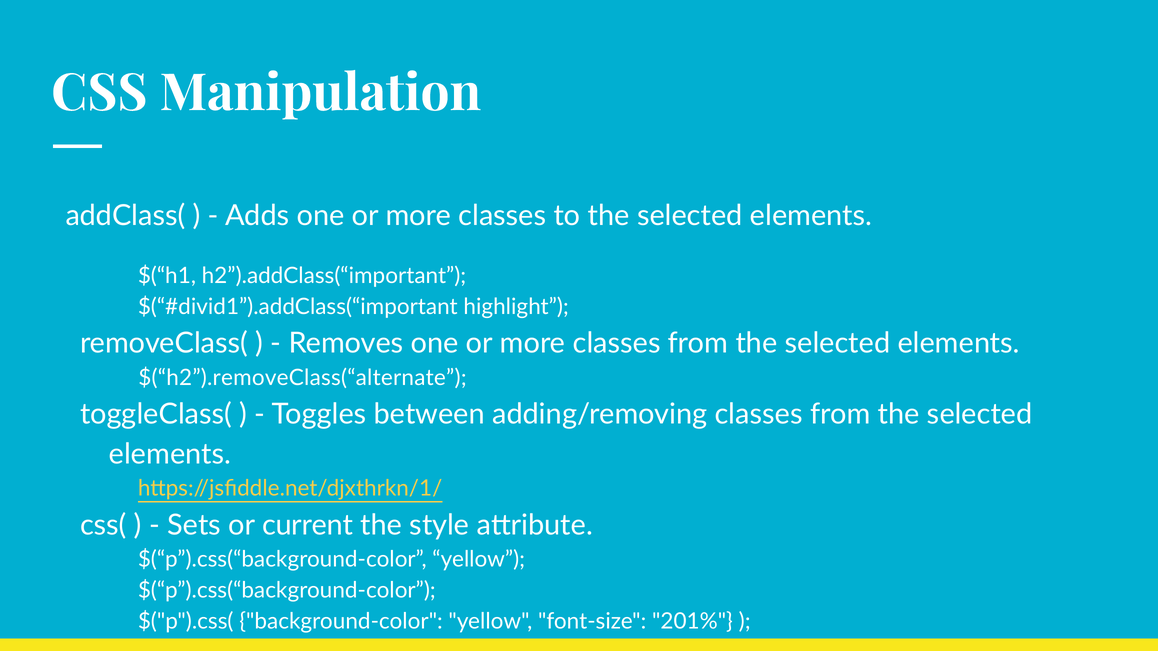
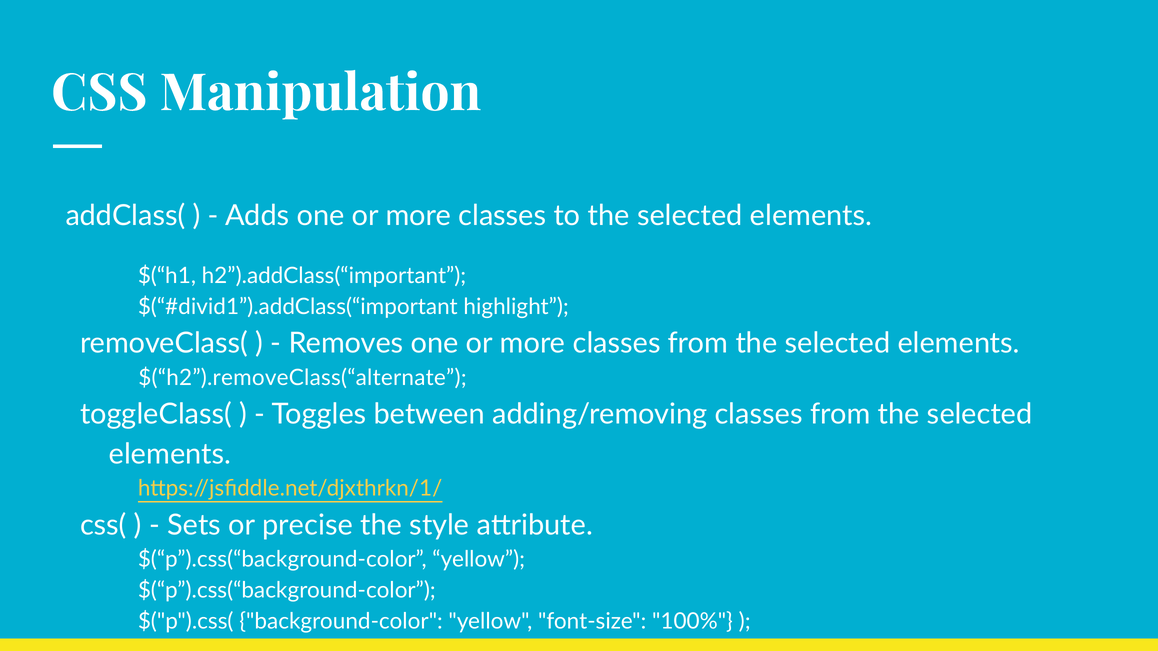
current: current -> precise (308, 525)
201%: 201% -> 100% (692, 622)
